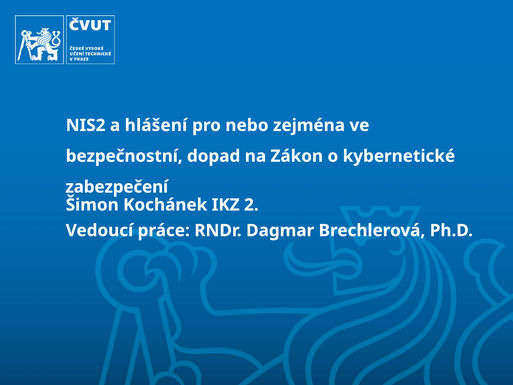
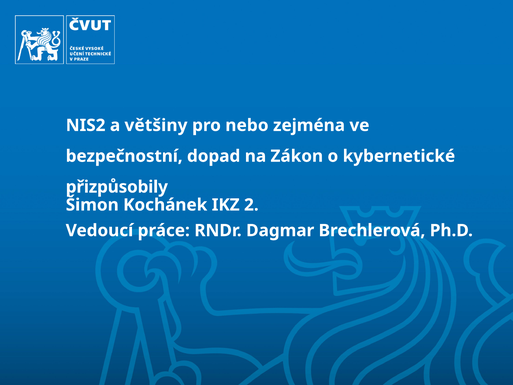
hlášení: hlášení -> většiny (156, 125)
zabezpečení: zabezpečení -> přizpůsobily (117, 187)
